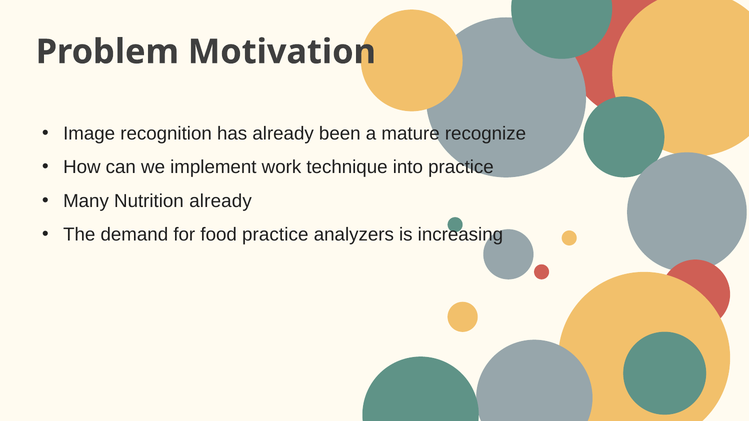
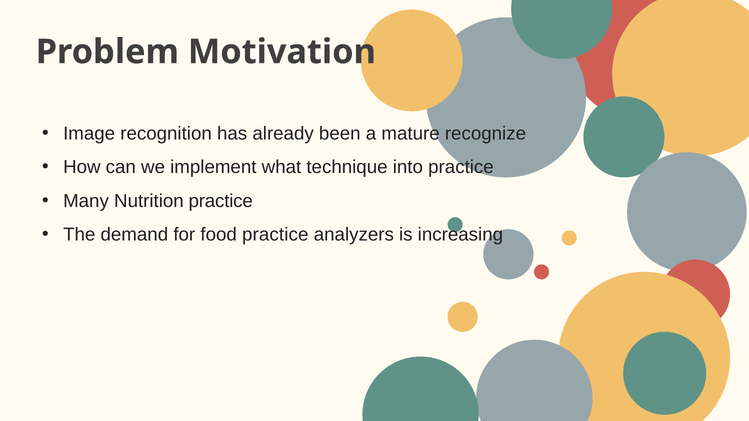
work: work -> what (282, 167)
Nutrition already: already -> practice (221, 201)
